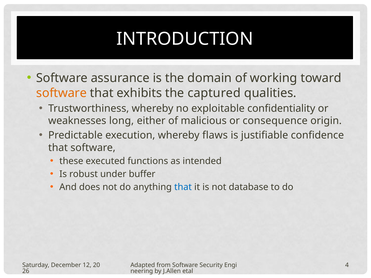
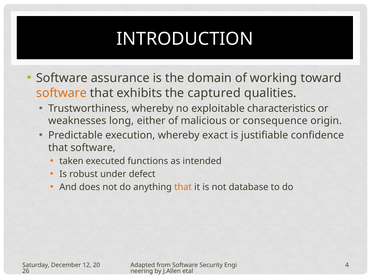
confidentiality: confidentiality -> characteristics (281, 109)
flaws: flaws -> exact (215, 135)
these: these -> taken (71, 161)
buffer: buffer -> defect (142, 174)
that colour: blue -> orange (183, 187)
